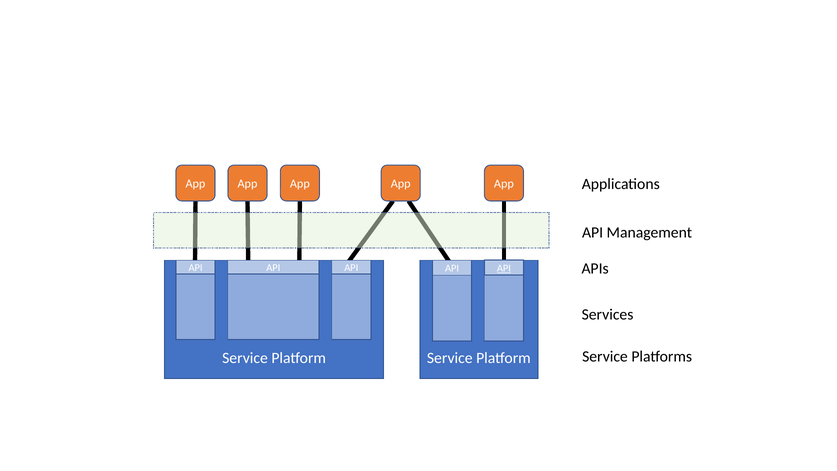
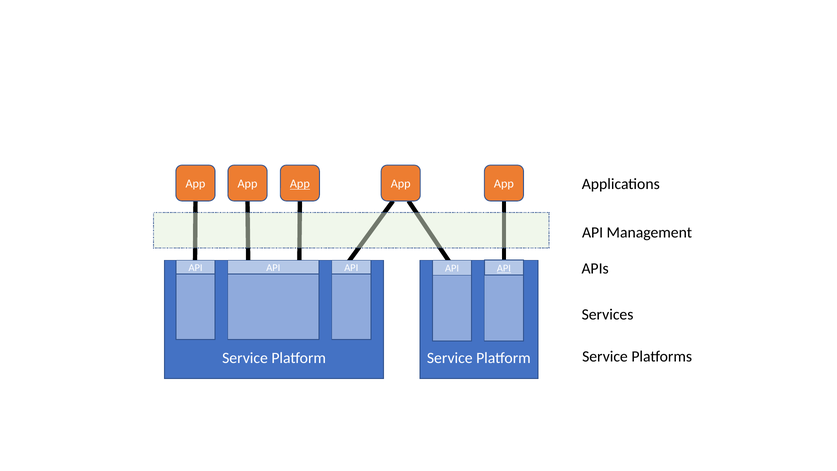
App underline: none -> present (300, 184)
